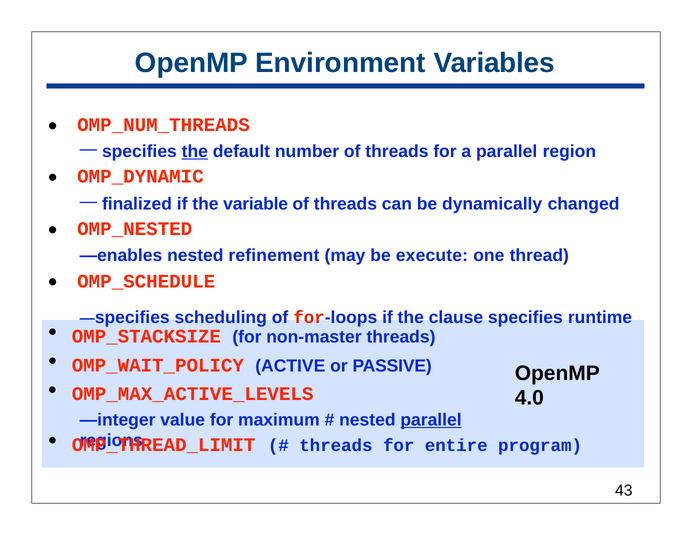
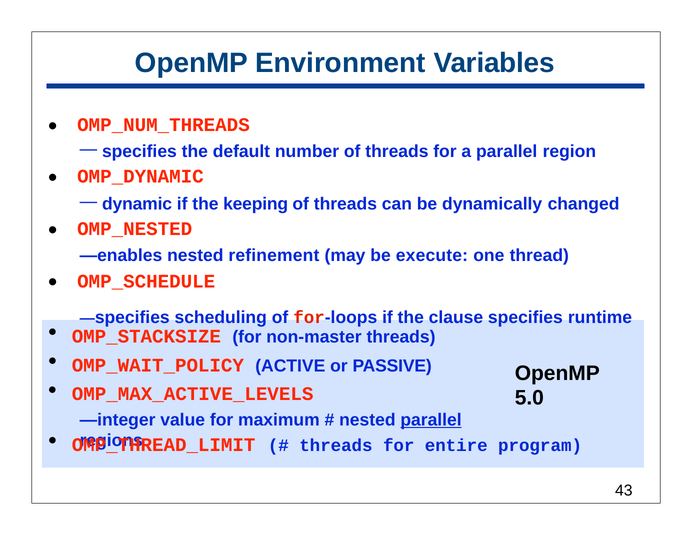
the underline: present -> none (195, 152)
finalized: finalized -> dynamic (137, 204)
variable: variable -> keeping (256, 204)
4.0: 4.0 -> 5.0 (529, 398)
